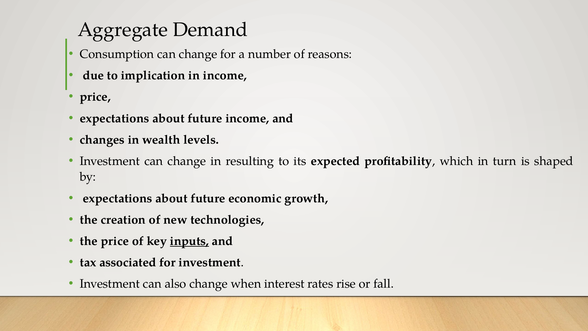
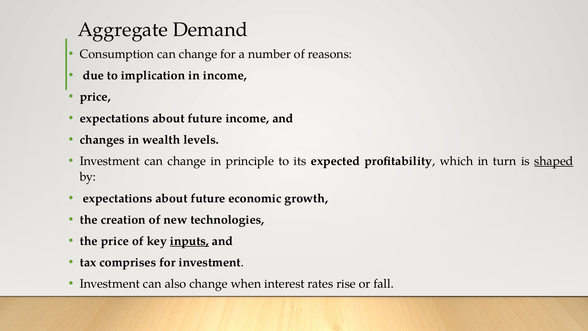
resulting: resulting -> principle (250, 161)
shaped underline: none -> present (554, 161)
associated: associated -> comprises (128, 262)
